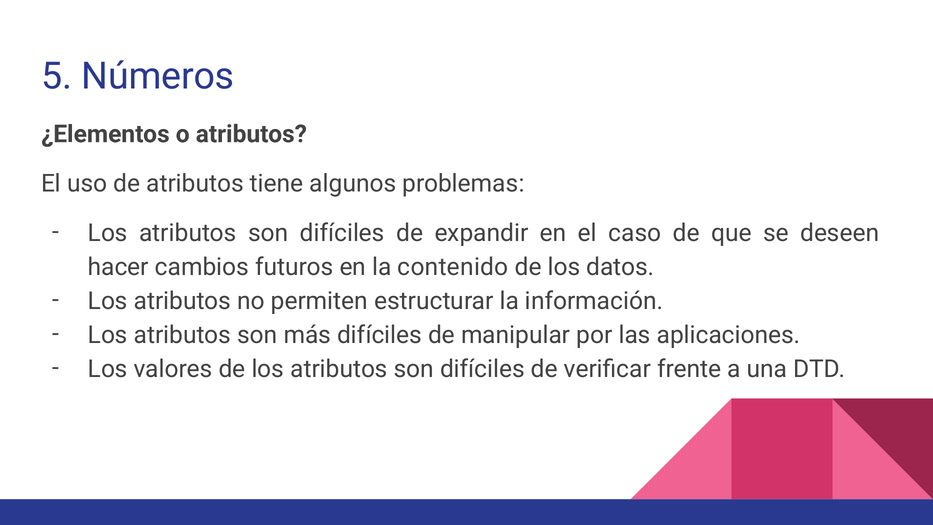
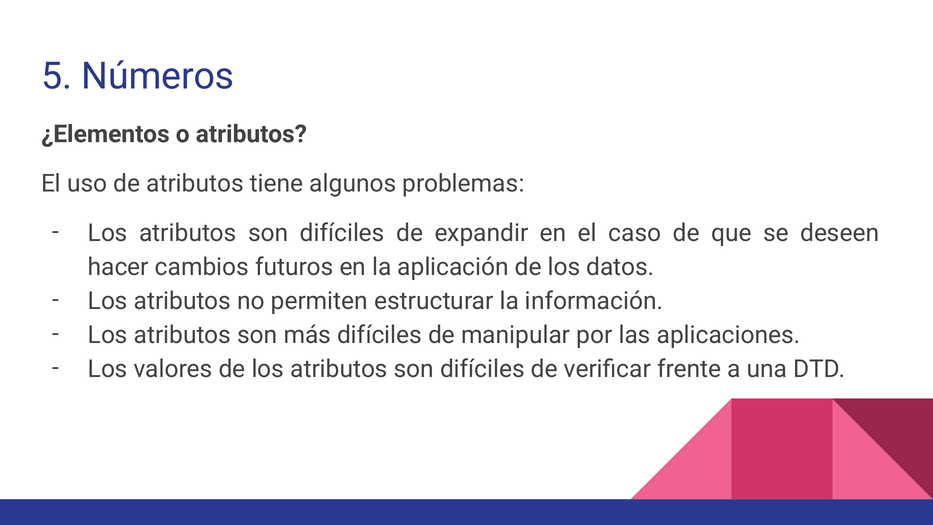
contenido: contenido -> aplicación (453, 267)
